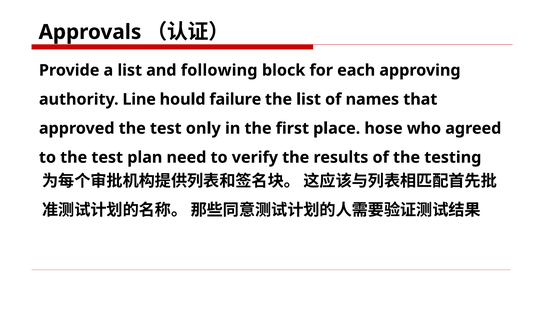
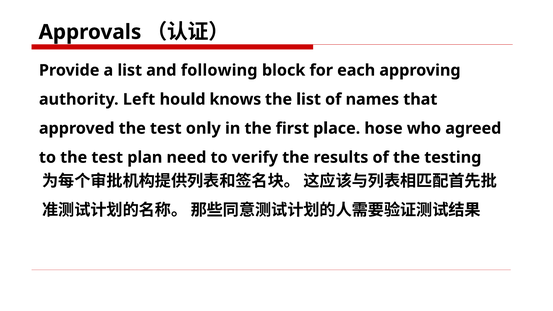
Line: Line -> Left (139, 99)
failure: failure -> knows (235, 99)
